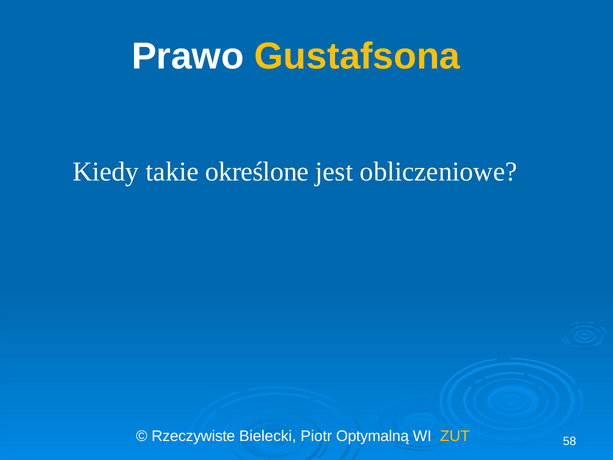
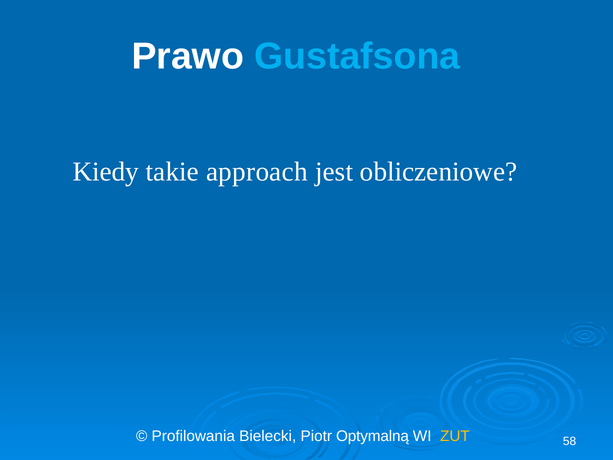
Gustafsona colour: yellow -> light blue (357, 56)
określone: określone -> approach (257, 172)
Rzeczywiste: Rzeczywiste -> Profilowania (193, 436)
